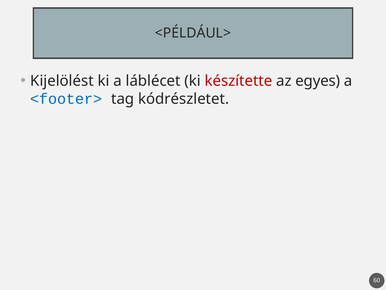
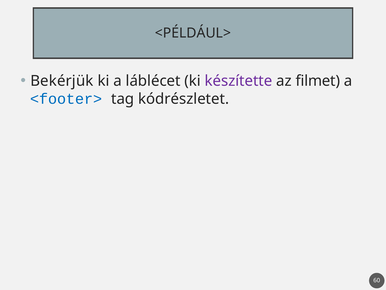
Kijelölést: Kijelölést -> Bekérjük (62, 81)
készítette colour: red -> purple (239, 81)
egyes: egyes -> filmet (318, 81)
